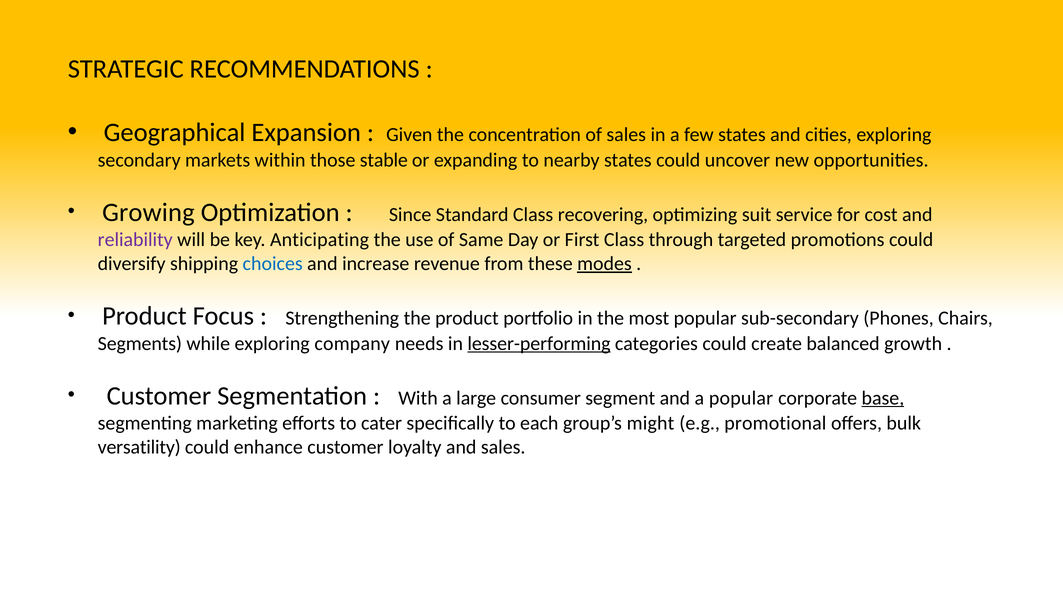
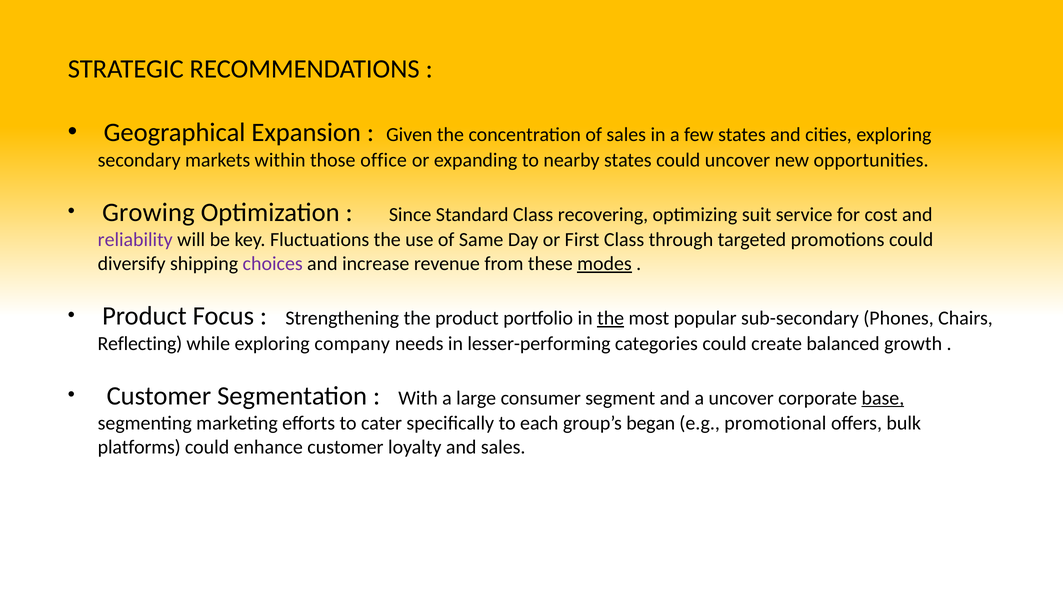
stable: stable -> office (384, 160)
Anticipating: Anticipating -> Fluctuations (320, 240)
choices colour: blue -> purple (273, 264)
the underline: none -> present (611, 318)
Segments: Segments -> Reflecting (140, 343)
lesser-performing underline: present -> none (539, 343)
a popular: popular -> uncover (741, 398)
might: might -> began (651, 423)
versatility: versatility -> platforms (139, 447)
